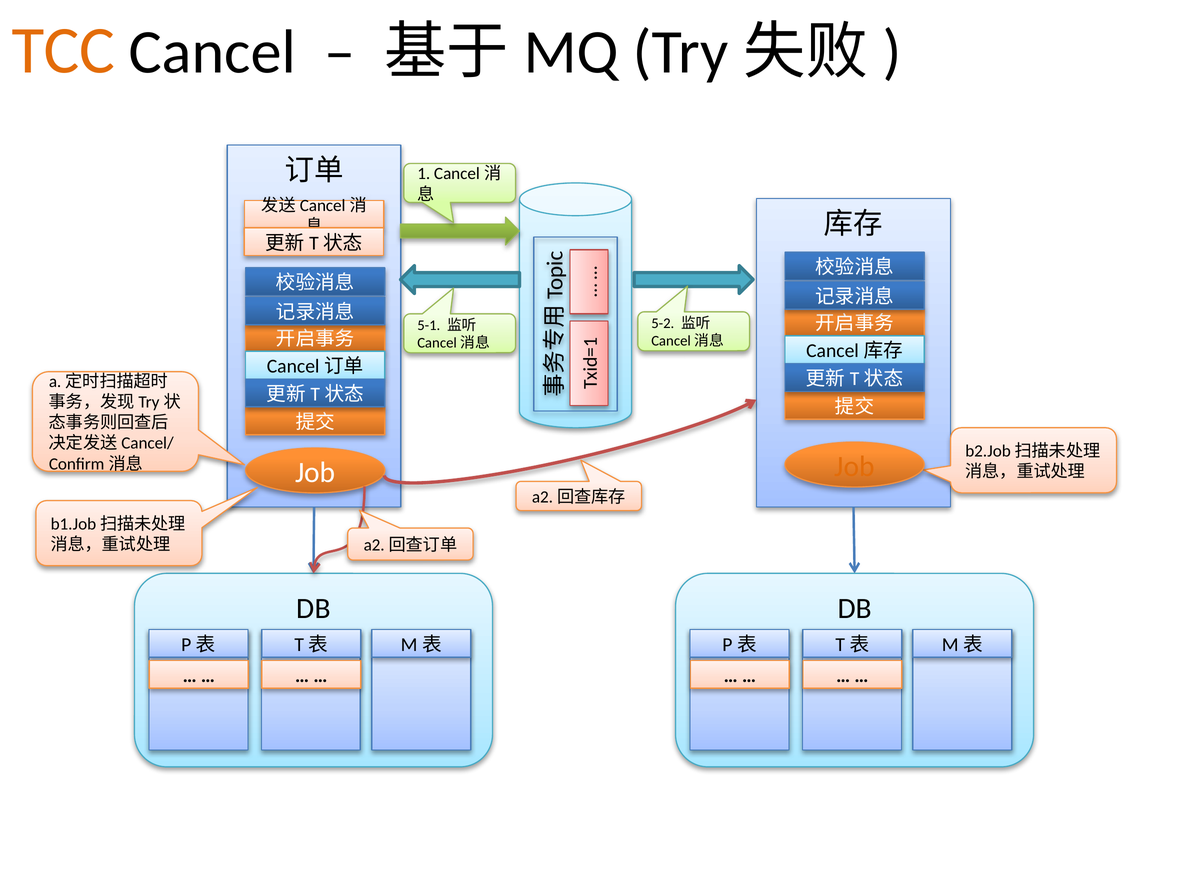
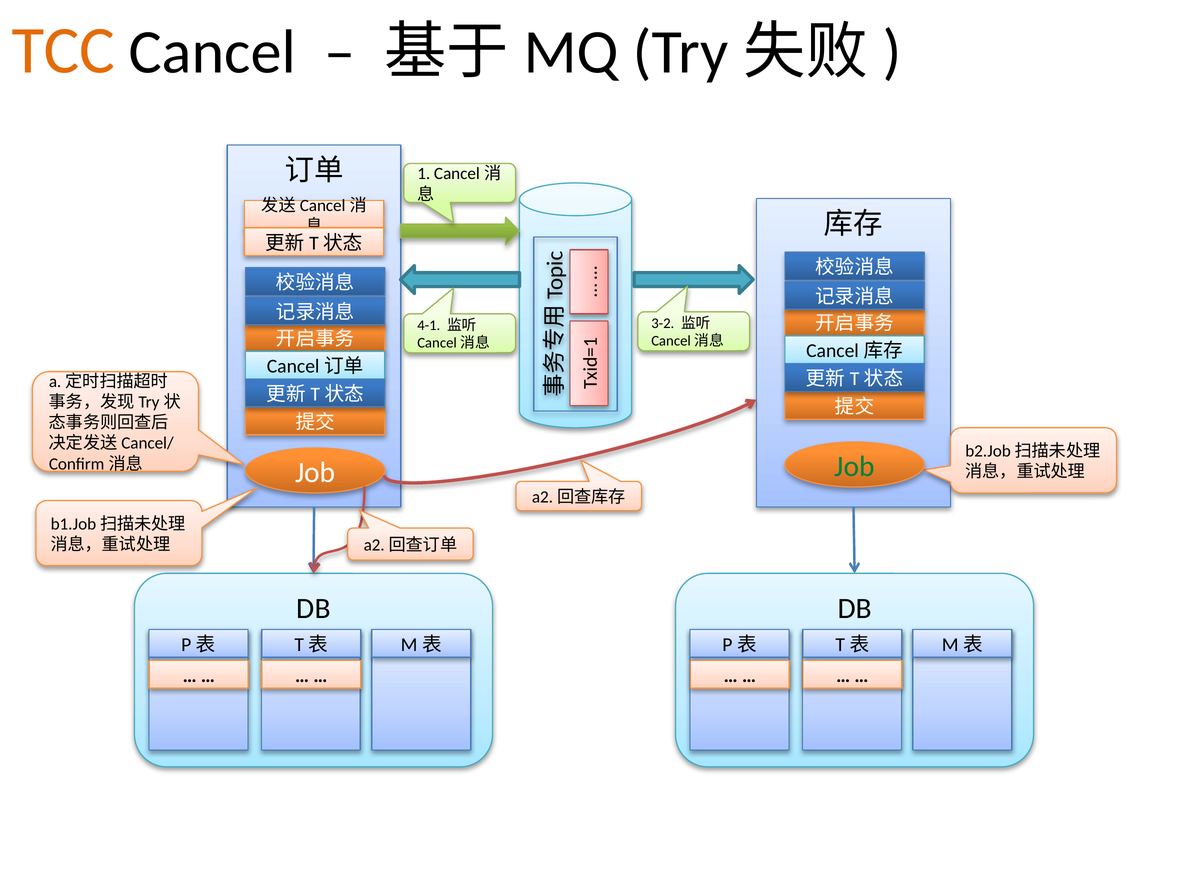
5-2: 5-2 -> 3-2 (663, 323)
5-1: 5-1 -> 4-1 (429, 325)
Job colour: orange -> green (855, 467)
